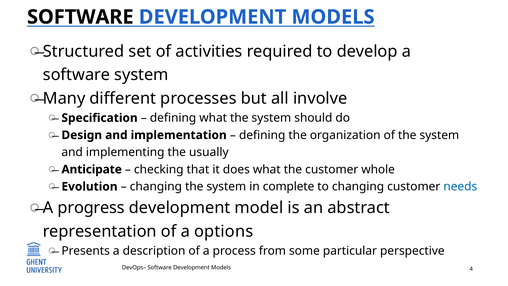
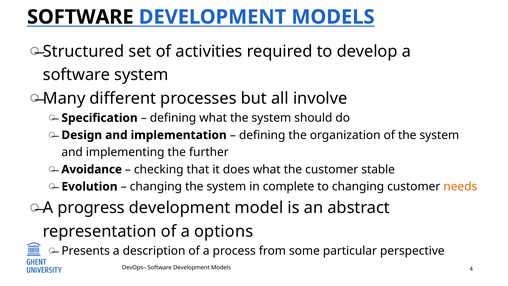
usually: usually -> further (209, 152)
Anticipate: Anticipate -> Avoidance (92, 169)
whole: whole -> stable (378, 169)
needs colour: blue -> orange (460, 186)
